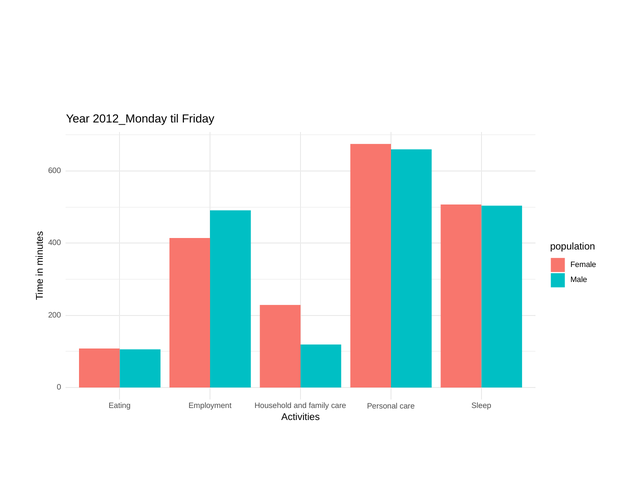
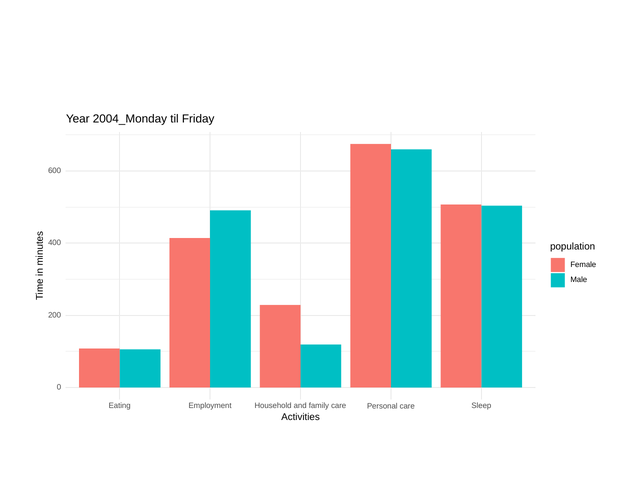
2012_Monday: 2012_Monday -> 2004_Monday (130, 119)
